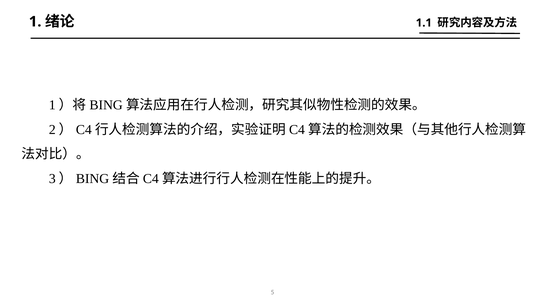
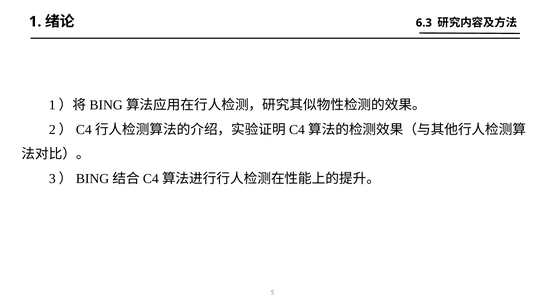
1.1: 1.1 -> 6.3 (424, 23)
